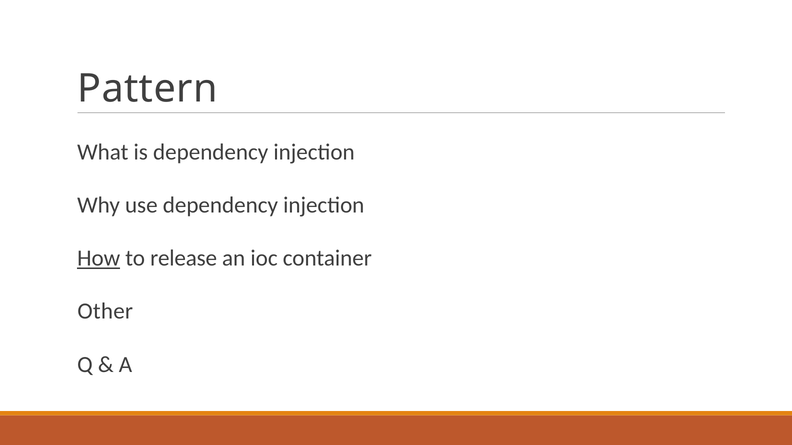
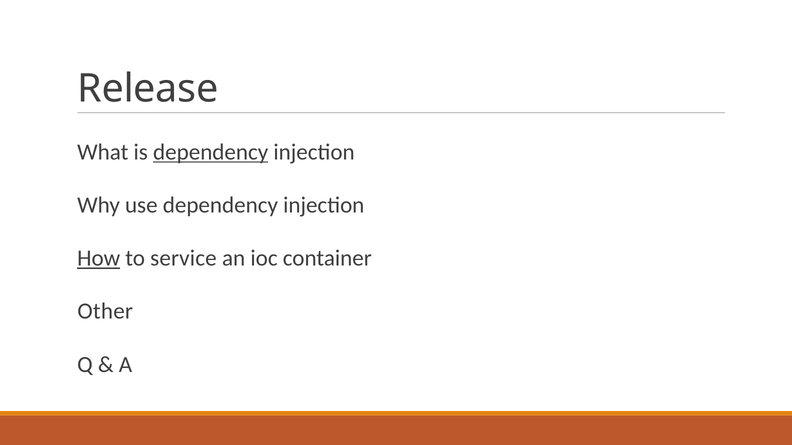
Pattern: Pattern -> Release (148, 89)
dependency underline: none -> present (211, 152)
release: release -> service (183, 259)
